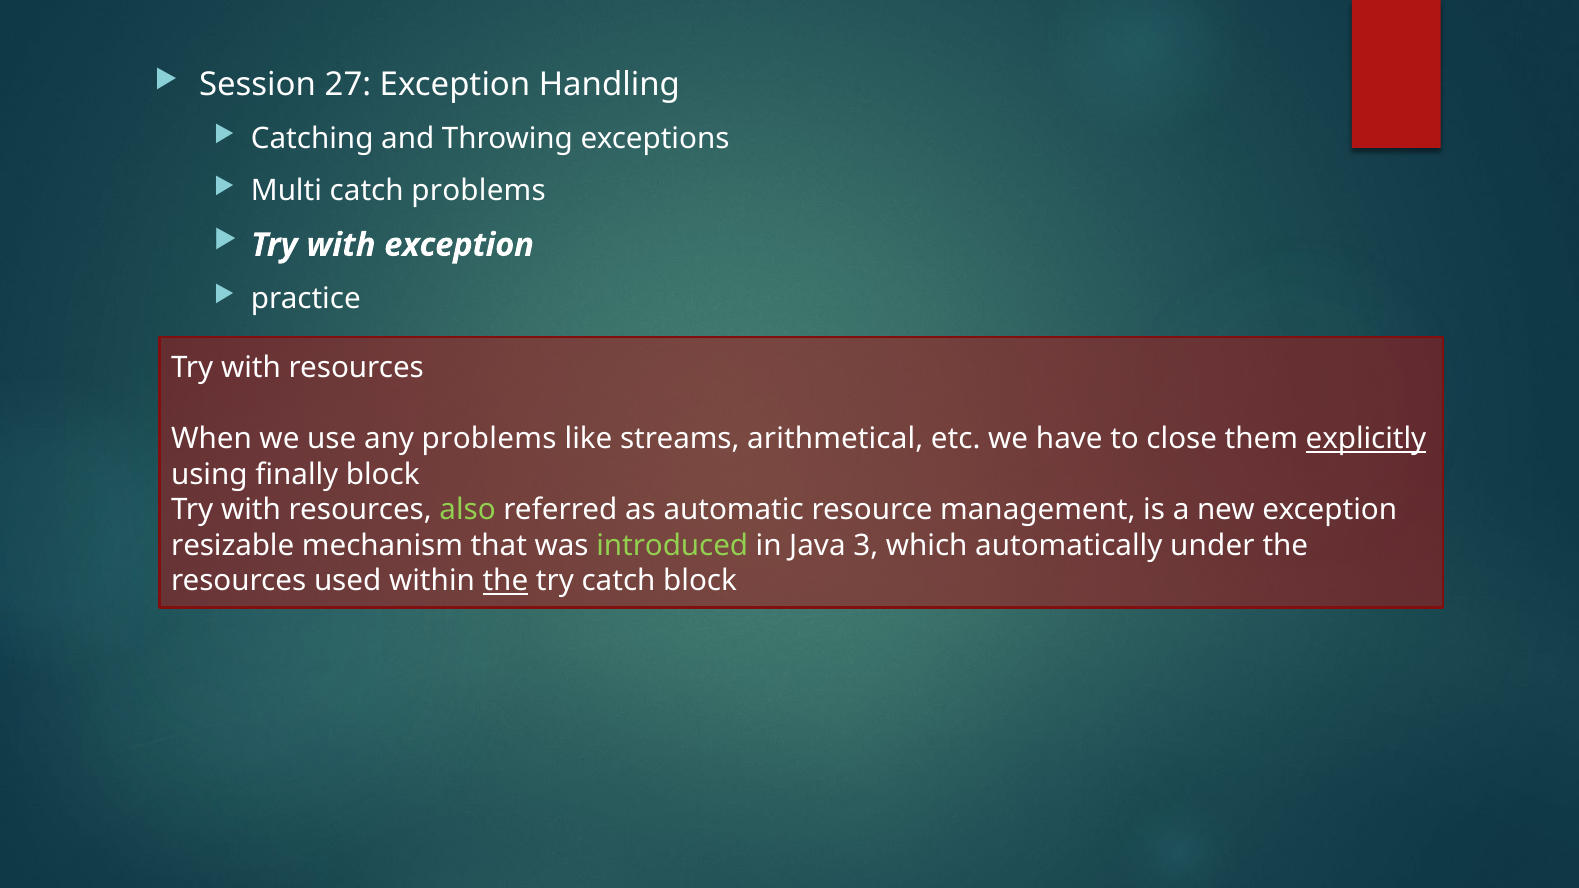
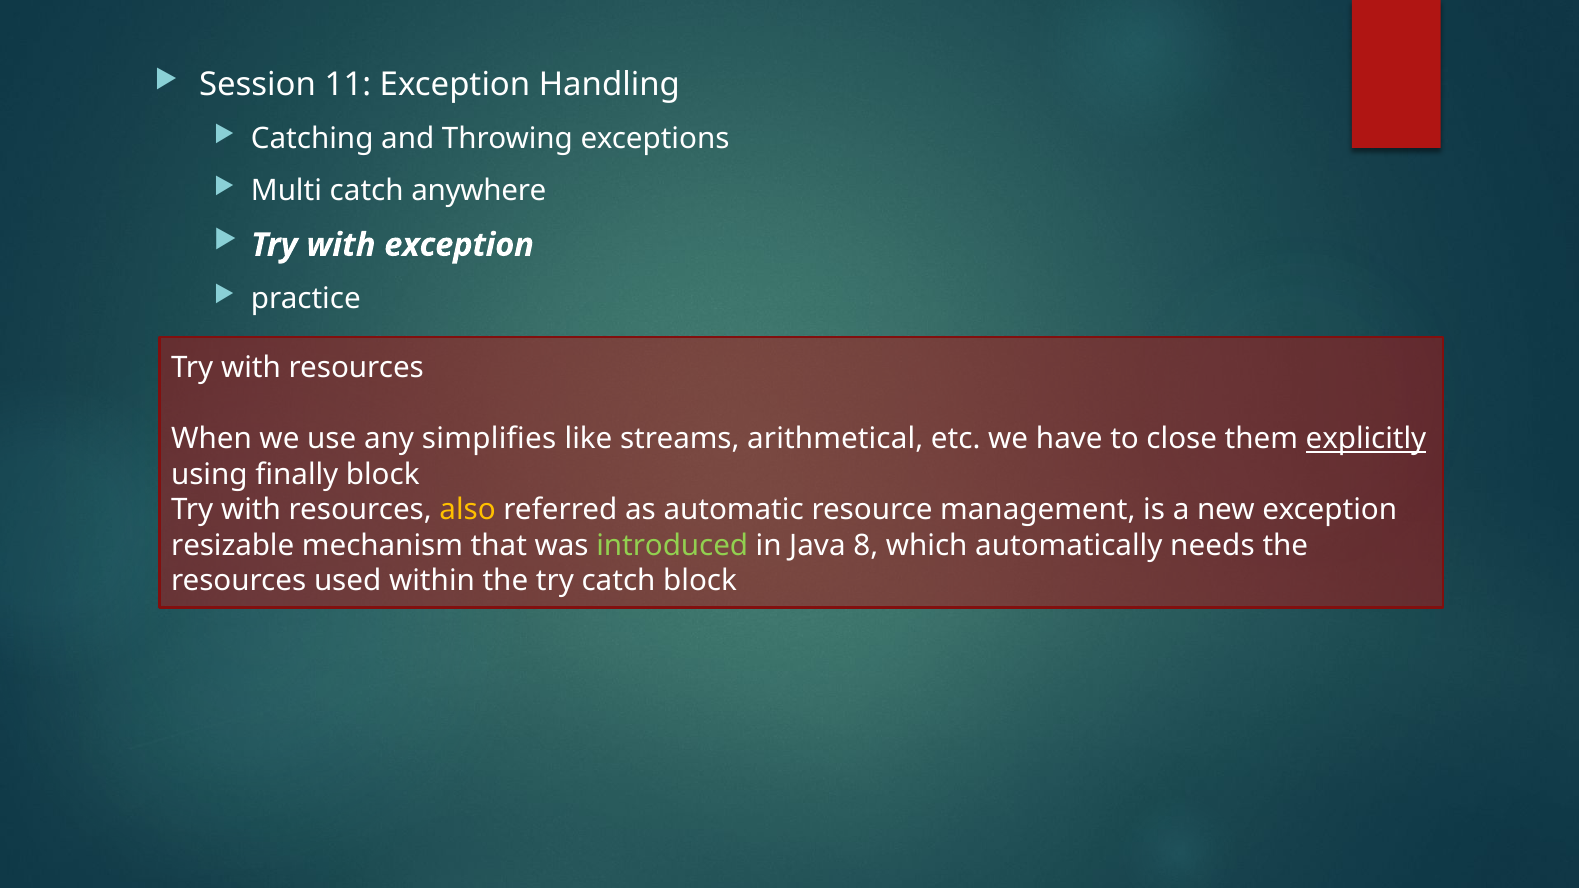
27: 27 -> 11 (348, 85)
catch problems: problems -> anywhere (479, 191)
any problems: problems -> simplifies (489, 439)
also colour: light green -> yellow (468, 510)
3: 3 -> 8 (866, 546)
under: under -> needs (1212, 546)
the underline: present -> none (505, 581)
